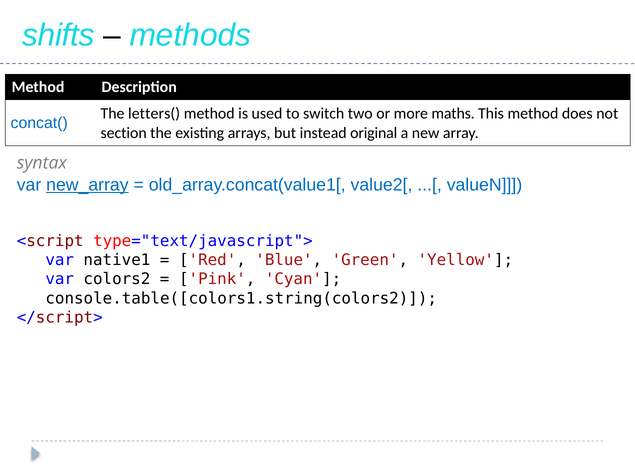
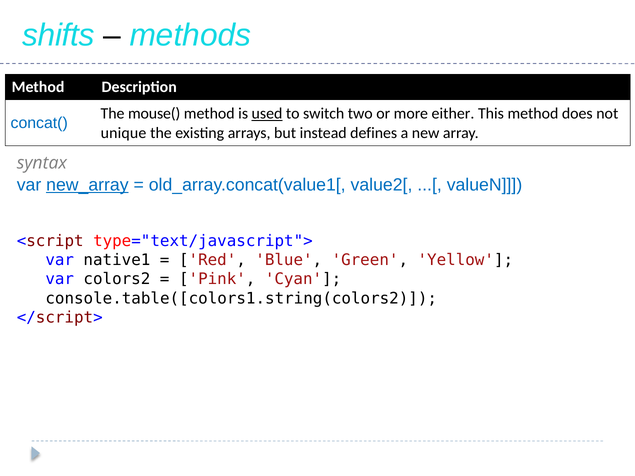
letters(: letters( -> mouse( (154, 114)
used underline: none -> present (267, 114)
maths: maths -> either (453, 114)
section: section -> unique (124, 133)
original: original -> defines (374, 133)
